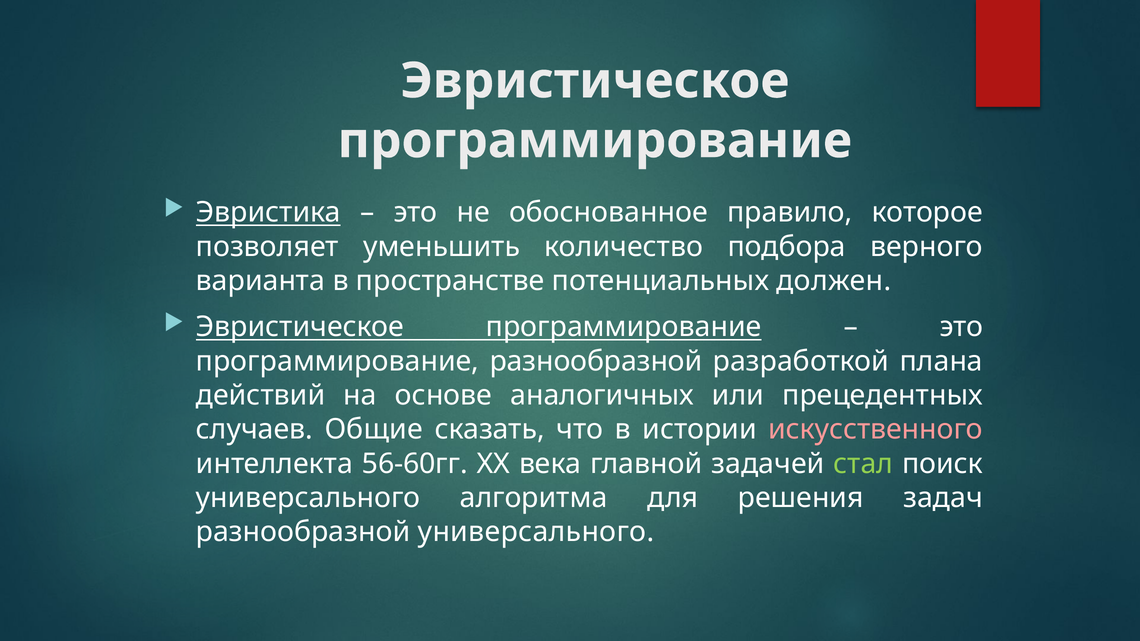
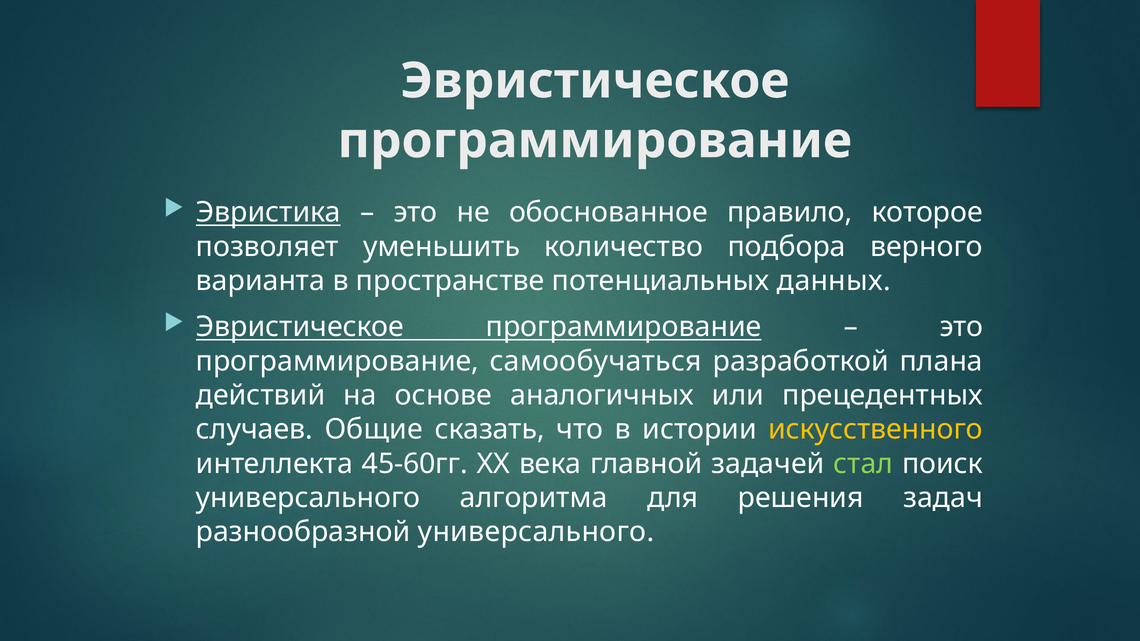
должен: должен -> данных (834, 281)
программирование разнообразной: разнообразной -> самообучаться (596, 361)
искусственного colour: pink -> yellow (876, 430)
56-60гг: 56-60гг -> 45-60гг (415, 464)
